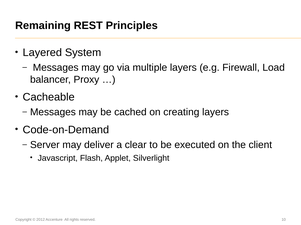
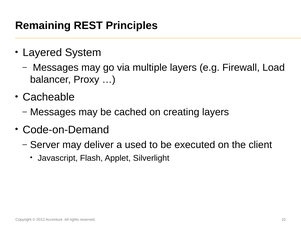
clear: clear -> used (136, 145)
